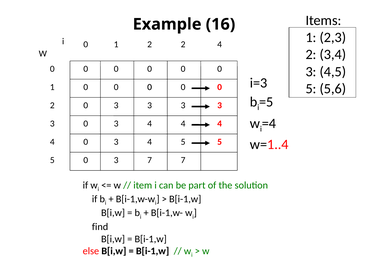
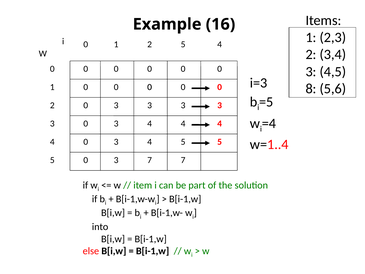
2 2: 2 -> 5 (183, 44)
5: 5 -> 8 (311, 89)
find: find -> into (100, 227)
